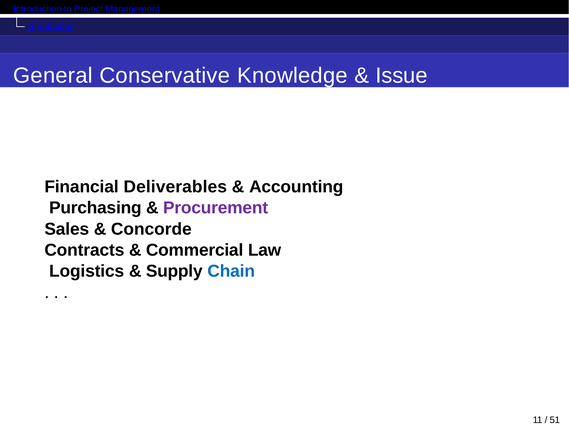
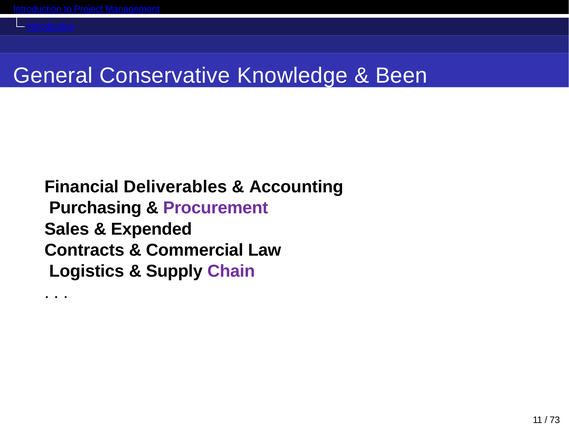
Issue: Issue -> Been (401, 76)
Concorde: Concorde -> Expended (151, 229)
Chain colour: blue -> purple (231, 271)
51: 51 -> 73 (555, 420)
